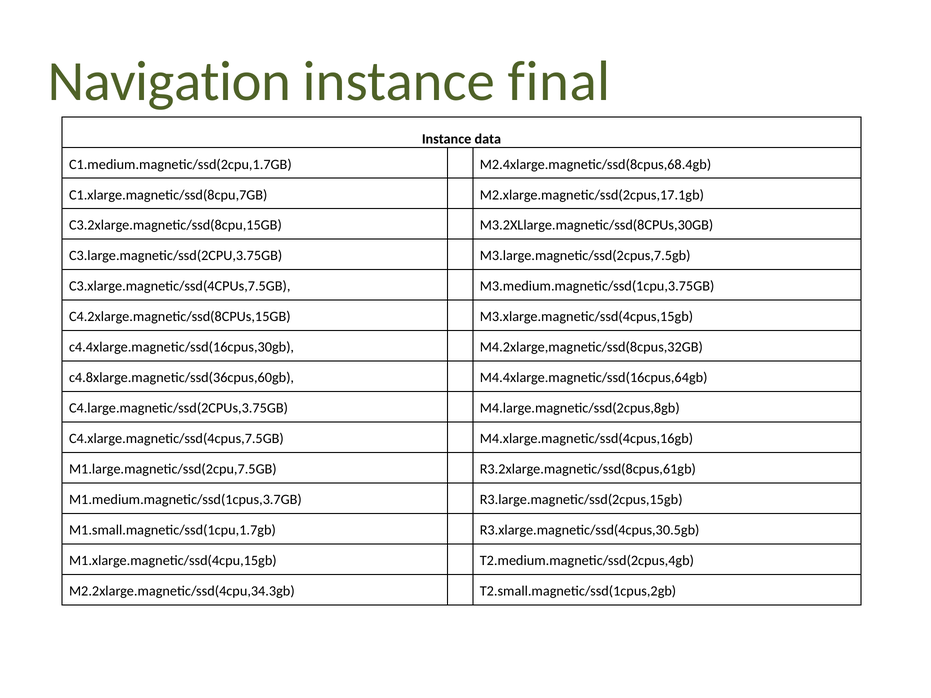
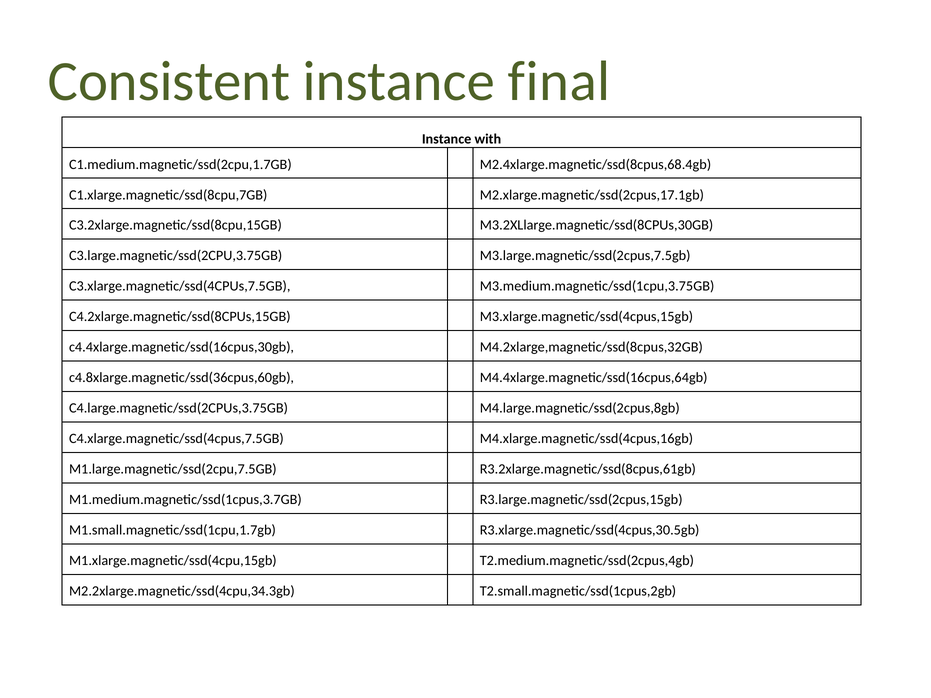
Navigation: Navigation -> Consistent (169, 81)
data: data -> with (488, 139)
